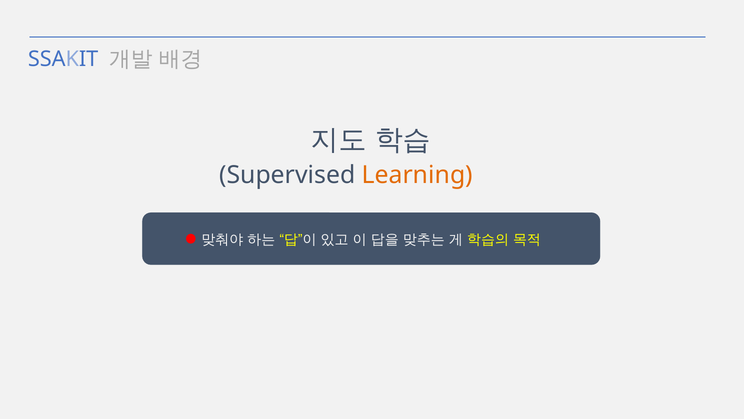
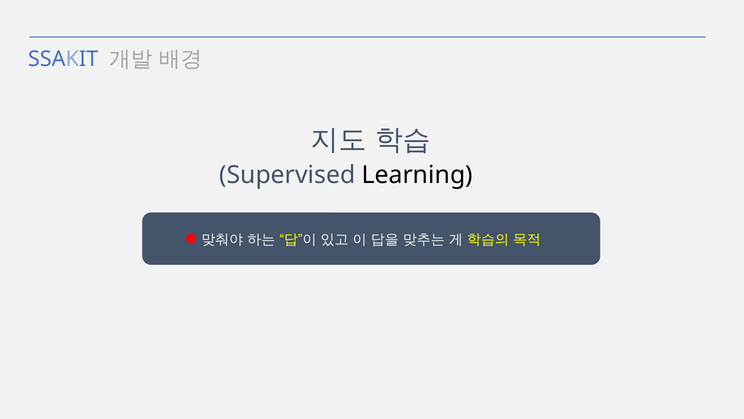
Learning colour: orange -> black (417, 175)
